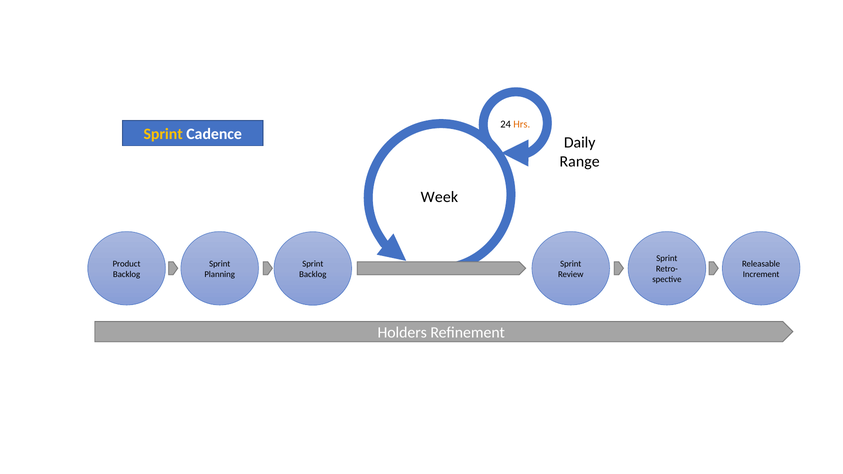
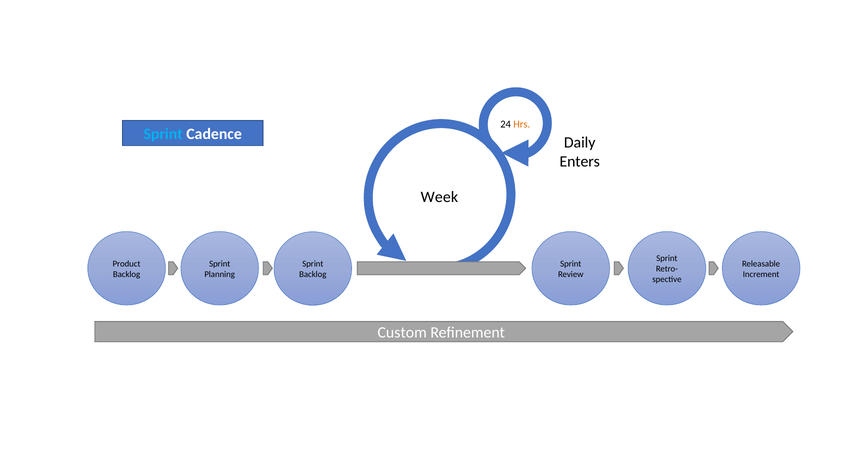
Sprint colour: yellow -> light blue (163, 134)
Range: Range -> Enters (580, 162)
Holders: Holders -> Custom (402, 333)
